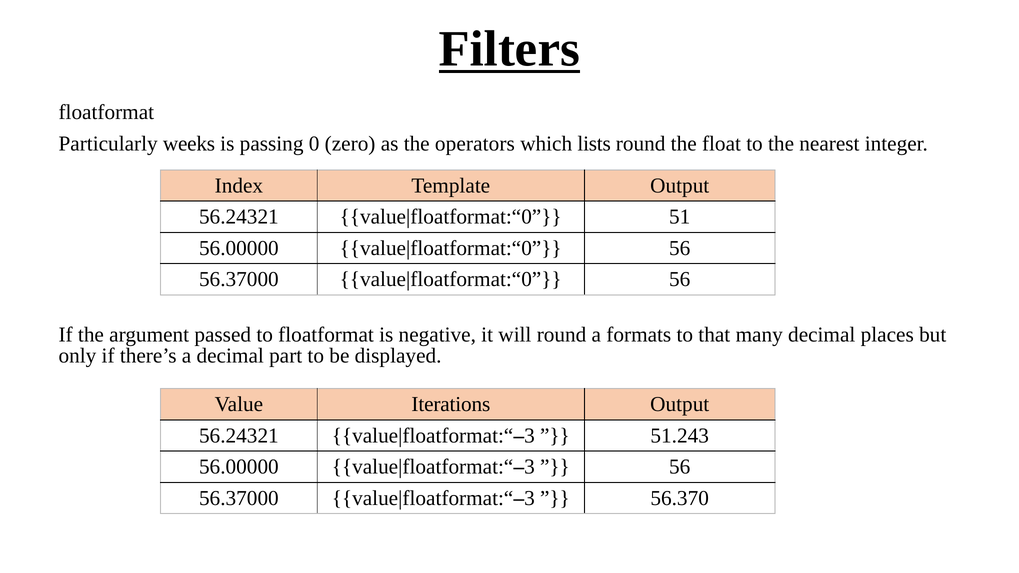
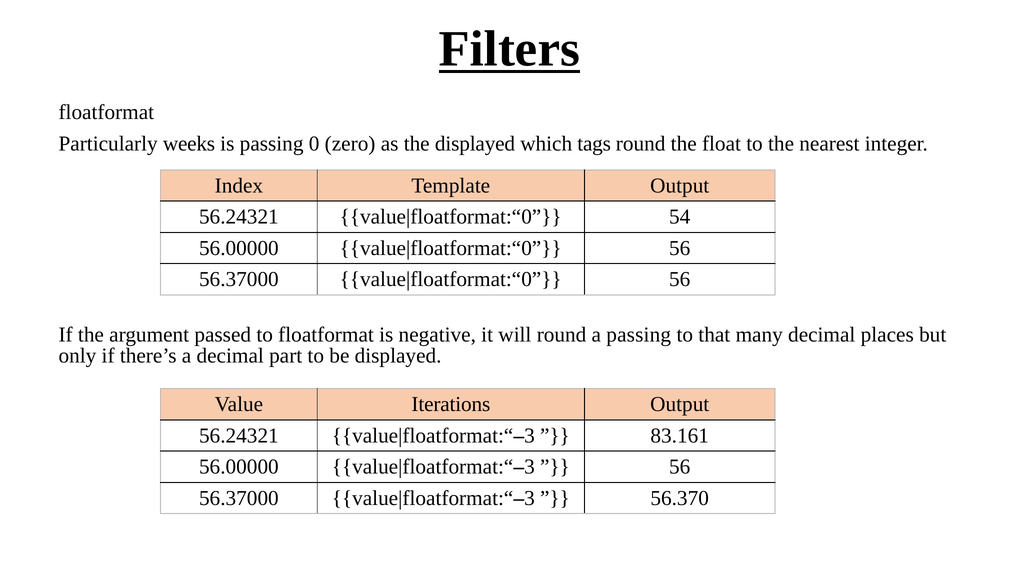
the operators: operators -> displayed (475, 144)
lists: lists -> tags (594, 144)
51: 51 -> 54 (680, 217)
a formats: formats -> passing (639, 335)
51.243: 51.243 -> 83.161 (680, 436)
